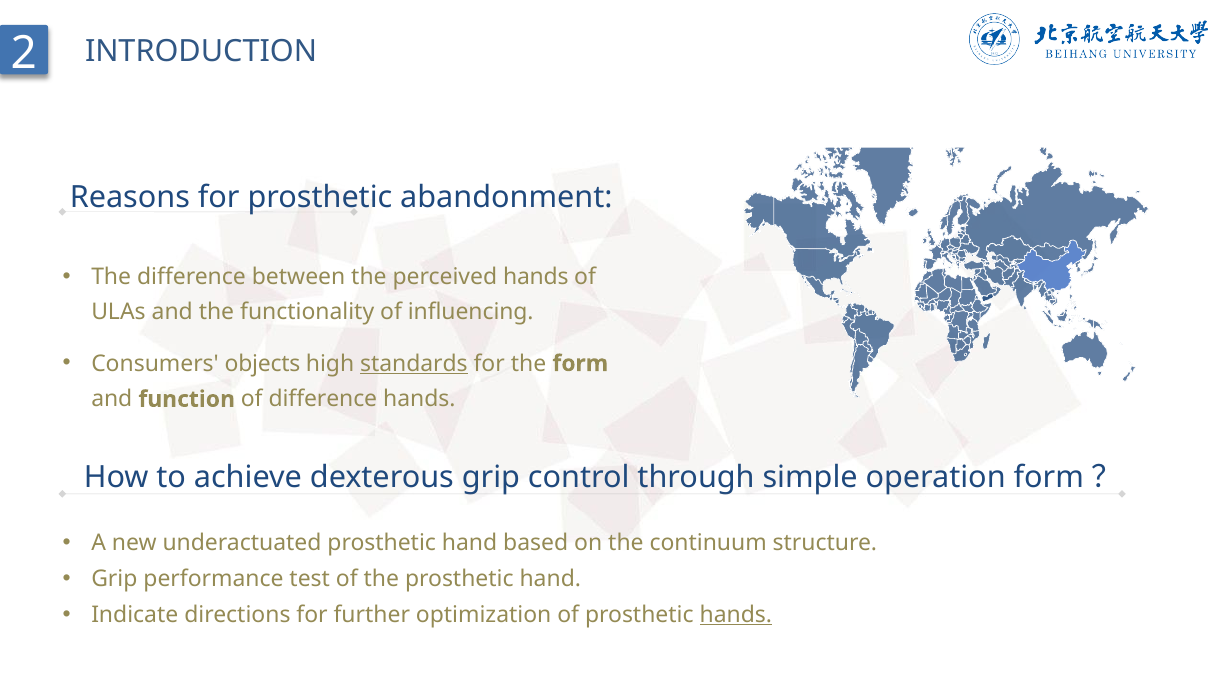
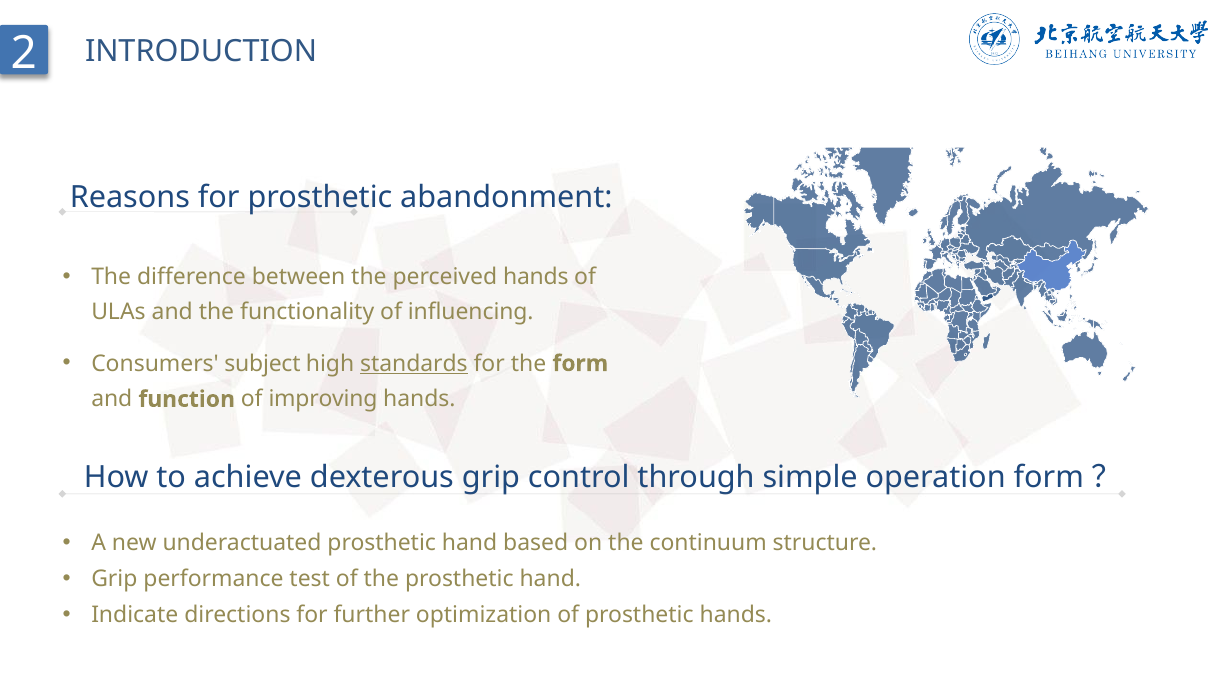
objects: objects -> subject (263, 364)
of difference: difference -> improving (323, 399)
hands underline: present -> none (736, 615)
